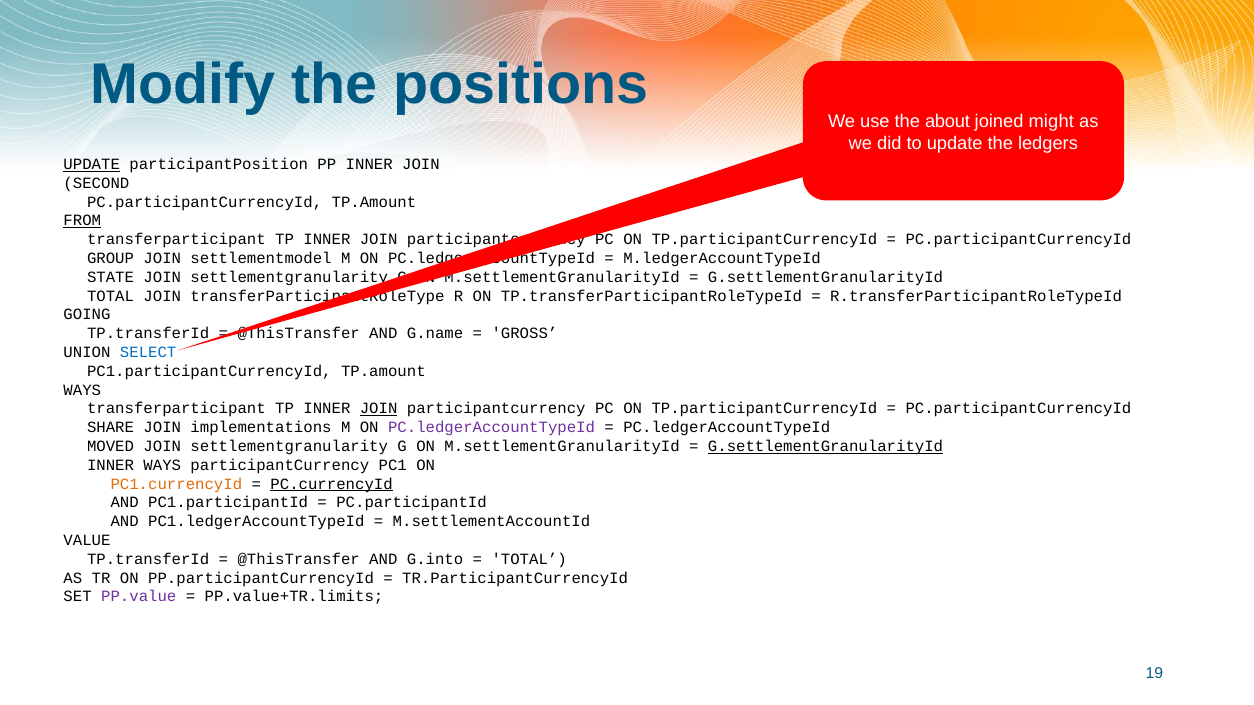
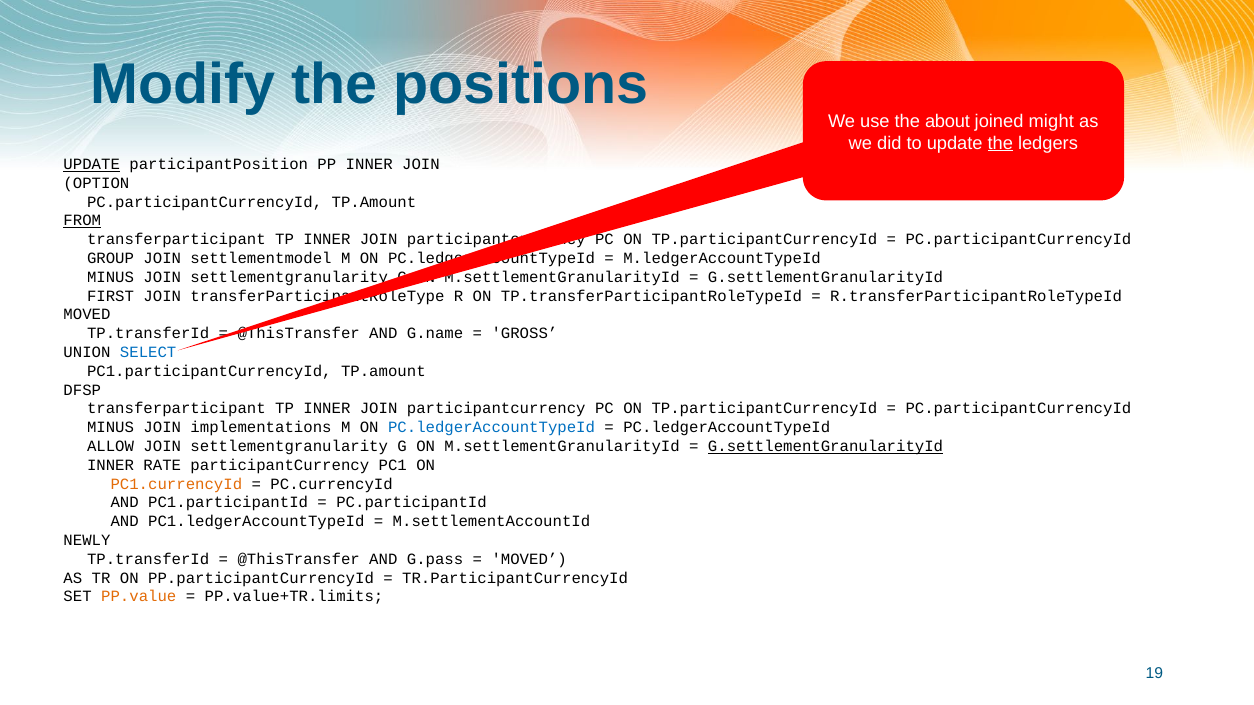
the underline: none -> present (1000, 143)
SECOND: SECOND -> OPTION (96, 183)
STATE: STATE -> MINUS (111, 277)
TOTAL: TOTAL -> FIRST (111, 296)
GOING: GOING -> MOVED (87, 315)
WAYS: WAYS -> DFSP (82, 390)
JOIN underline: present -> none (379, 409)
SHARE: SHARE -> MINUS (111, 428)
PC.ledgerAccountTypeId colour: purple -> blue (492, 428)
MOVED: MOVED -> ALLOW (111, 447)
INNER WAYS: WAYS -> RATE (162, 465)
PC.currencyId underline: present -> none (332, 484)
VALUE: VALUE -> NEWLY (87, 541)
G.into: G.into -> G.pass (435, 559)
TOTAL: TOTAL -> MOVED (529, 559)
PP.value colour: purple -> orange (139, 597)
